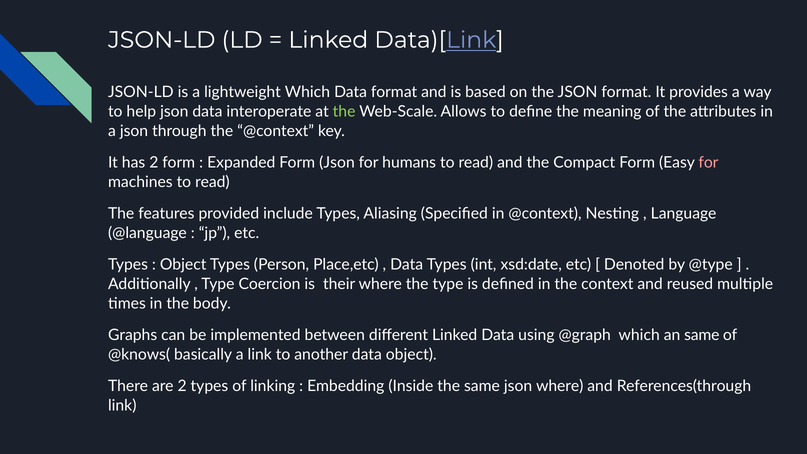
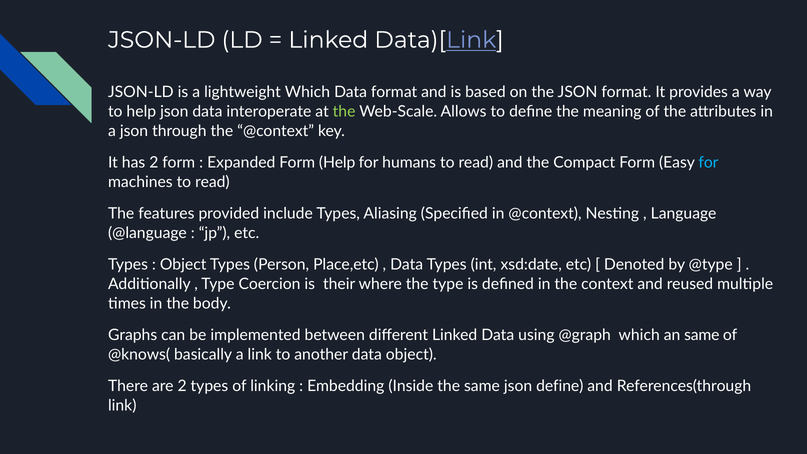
Form Json: Json -> Help (337, 163)
for colour: pink -> light blue (708, 163)
json where: where -> define (560, 386)
